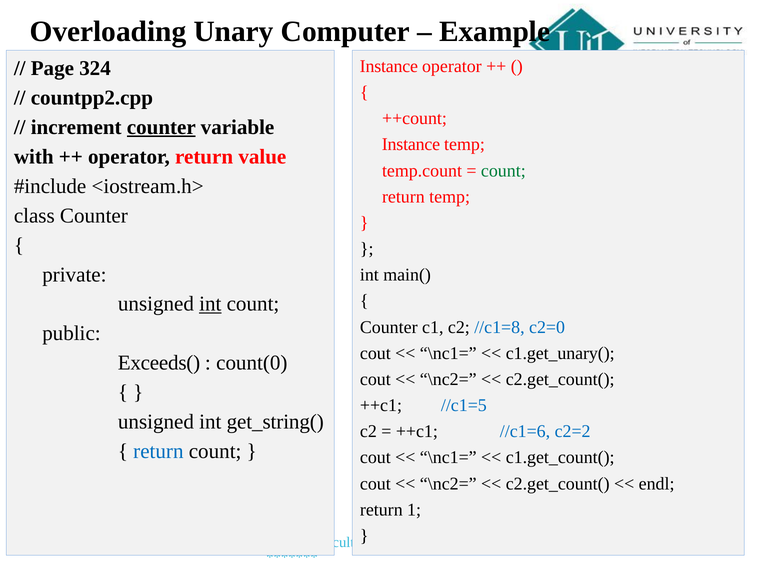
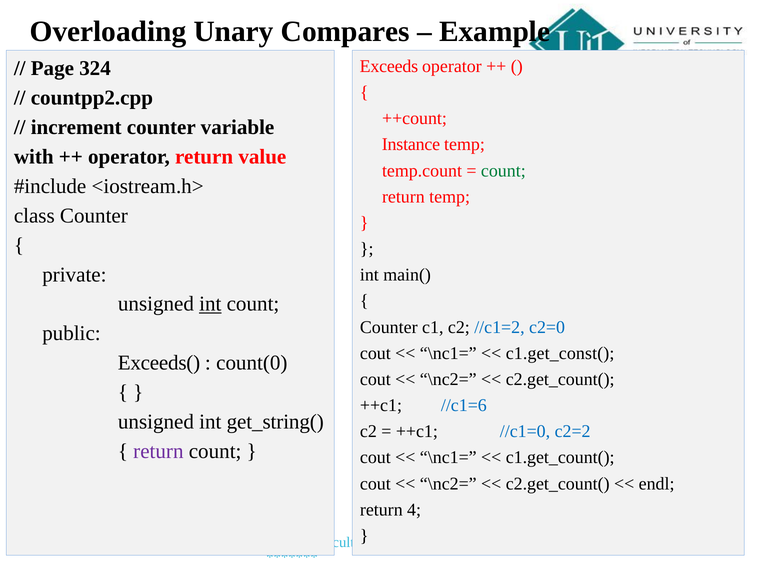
Unary Computer: Computer -> Compares (345, 32)
Instance: Instance -> Exceeds (389, 66)
counter underline: present -> none (161, 127)
//c1=8: //c1=8 -> //c1=2 (499, 327)
c1.get_unary(: c1.get_unary( -> c1.get_const( (560, 353)
//c1=5: //c1=5 -> //c1=6 (464, 405)
//c1=6: //c1=6 -> //c1=0 (525, 431)
return colour: blue -> purple (158, 451)
1: 1 -> 4 (414, 510)
